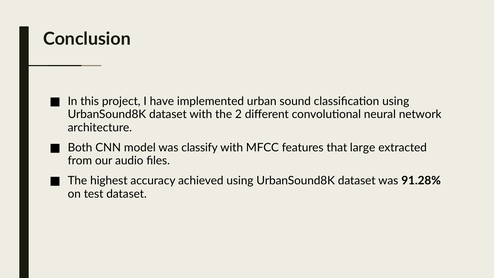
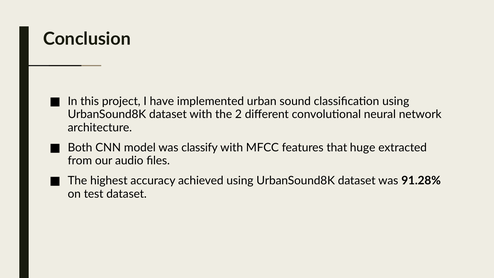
large: large -> huge (363, 148)
